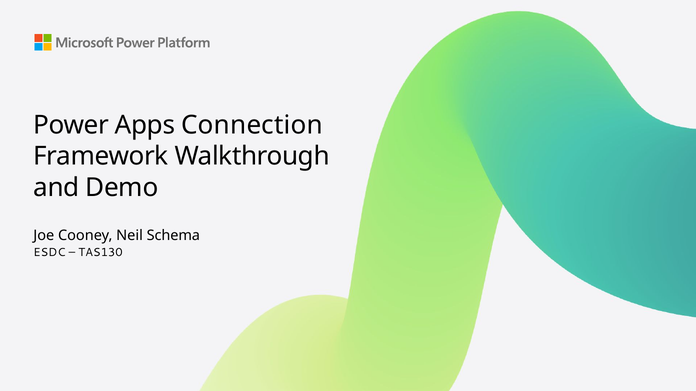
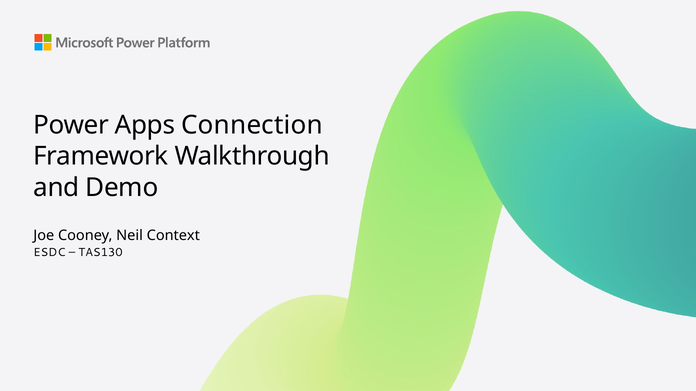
Schema: Schema -> Context (173, 236)
